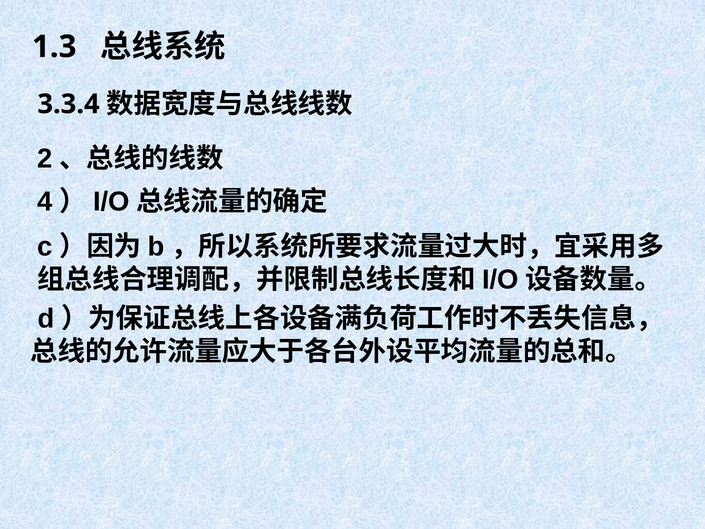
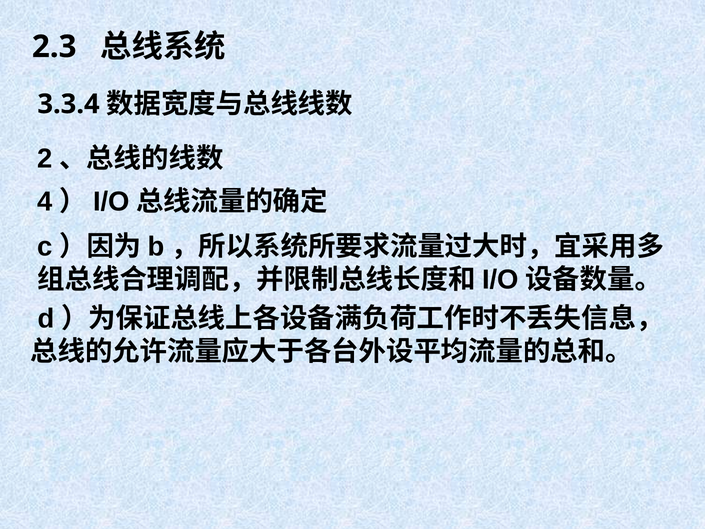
1.3: 1.3 -> 2.3 (54, 47)
